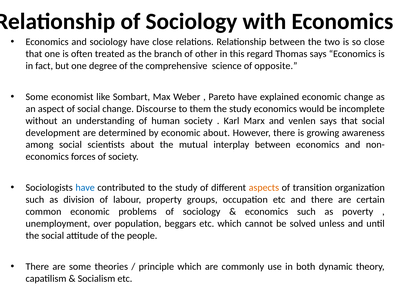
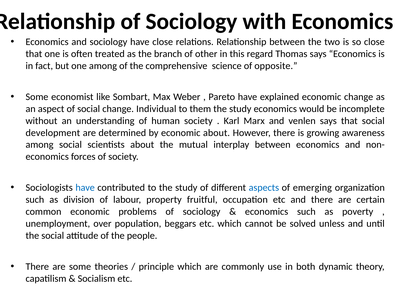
one degree: degree -> among (103, 66)
Discourse: Discourse -> Individual (156, 109)
aspects colour: orange -> blue (264, 188)
transition: transition -> emerging (312, 188)
groups: groups -> fruitful (202, 200)
